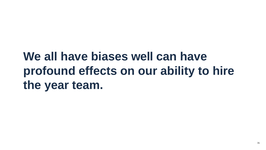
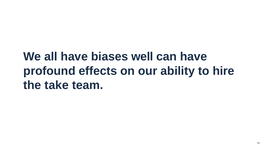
year: year -> take (57, 85)
